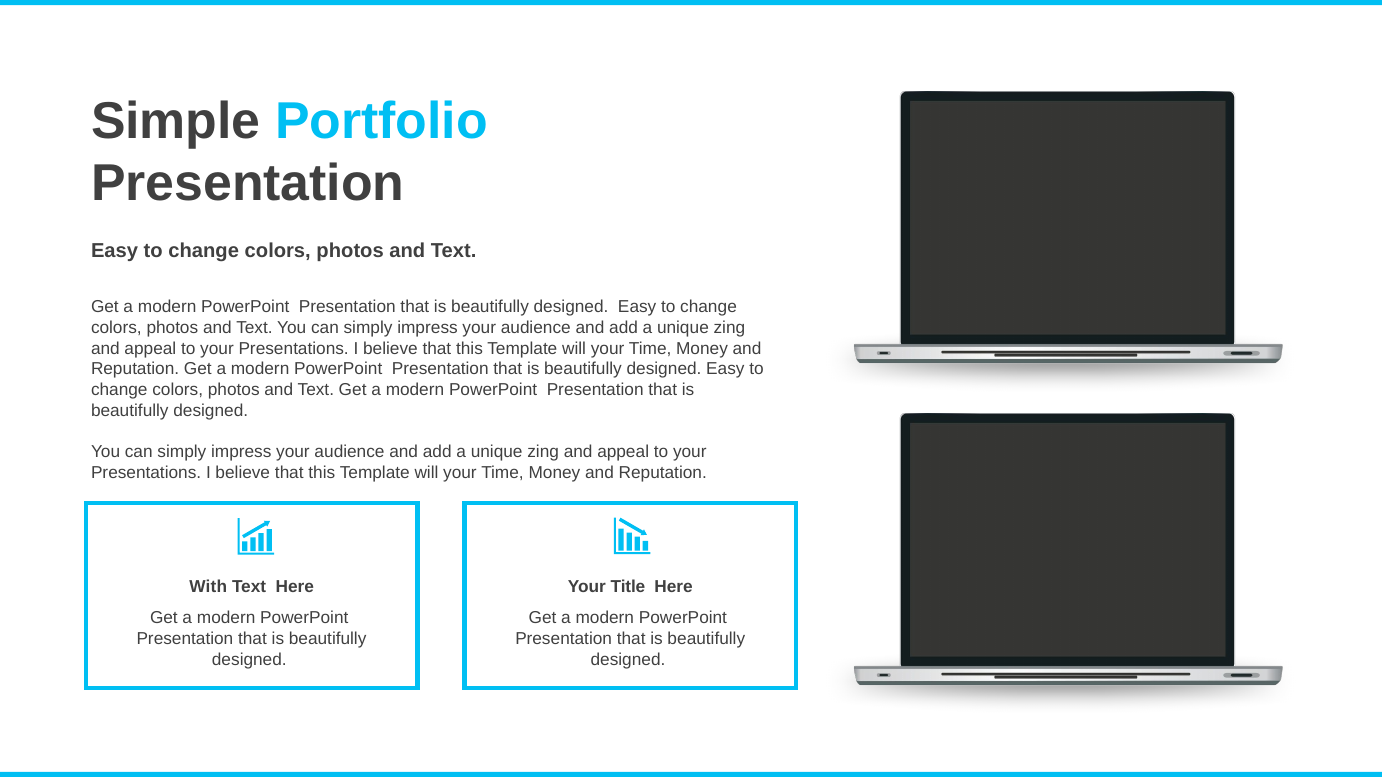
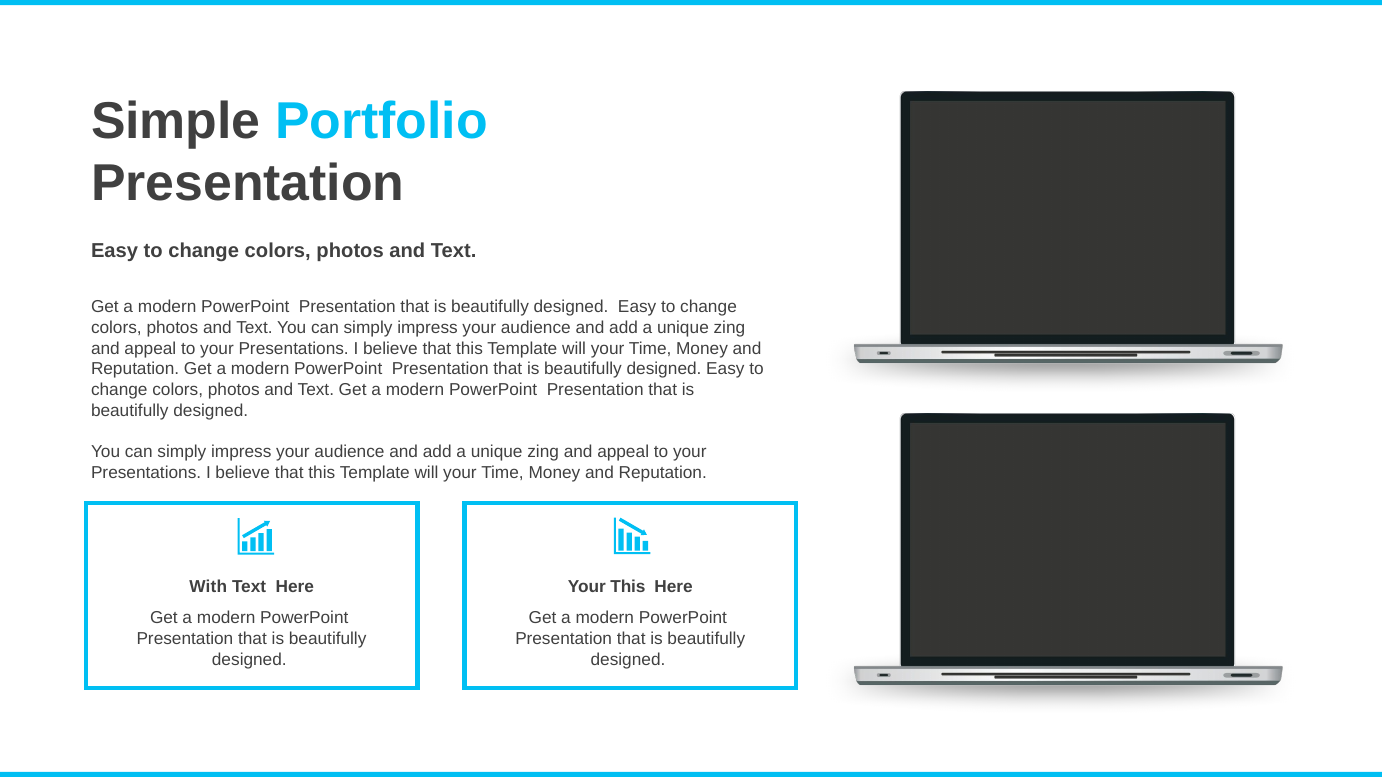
Your Title: Title -> This (628, 587)
